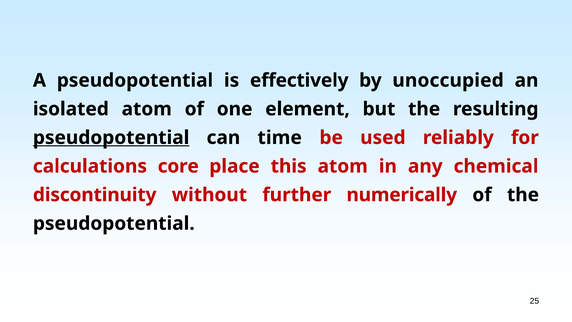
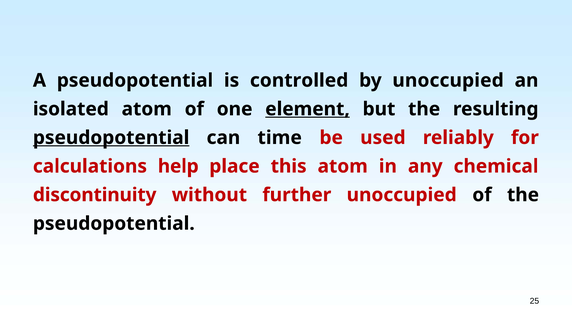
effectively: effectively -> controlled (299, 80)
element underline: none -> present (308, 109)
core: core -> help (178, 166)
further numerically: numerically -> unoccupied (402, 195)
